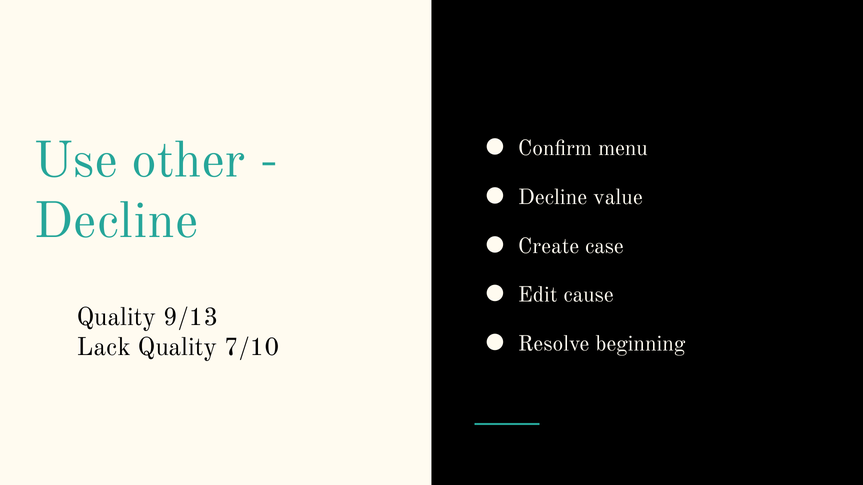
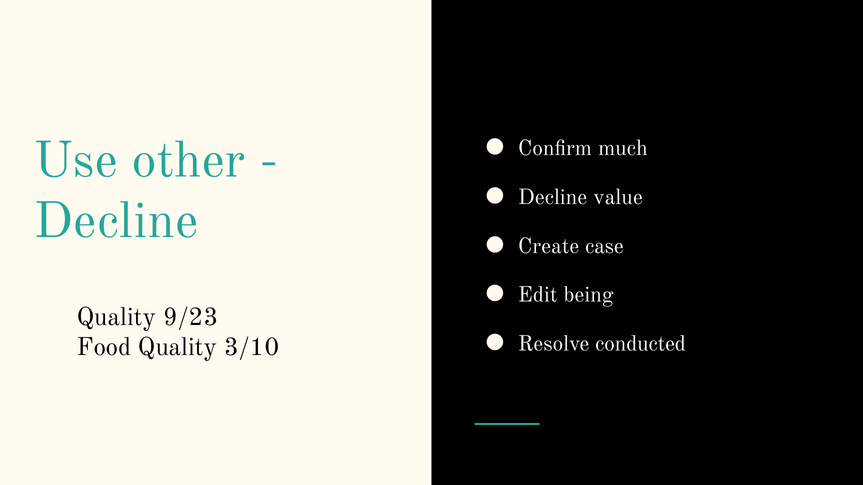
menu: menu -> much (623, 148)
cause: cause -> being (589, 295)
9/13: 9/13 -> 9/23 (191, 317)
beginning: beginning -> conducted (641, 344)
Lack: Lack -> Food (104, 347)
7/10: 7/10 -> 3/10 (252, 347)
